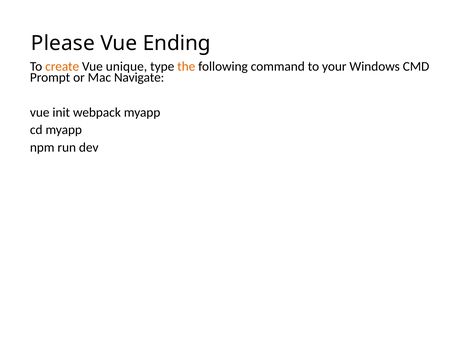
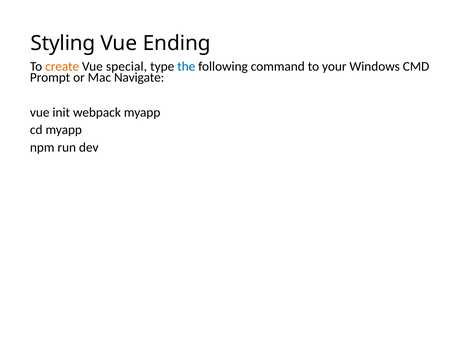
Please: Please -> Styling (63, 43)
unique: unique -> special (126, 66)
the colour: orange -> blue (186, 66)
